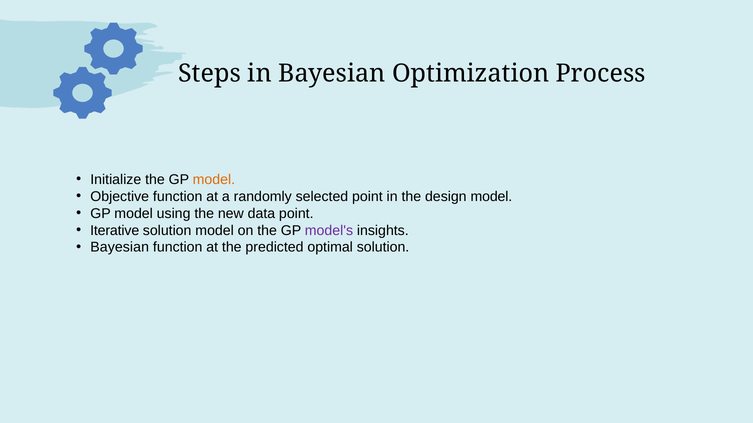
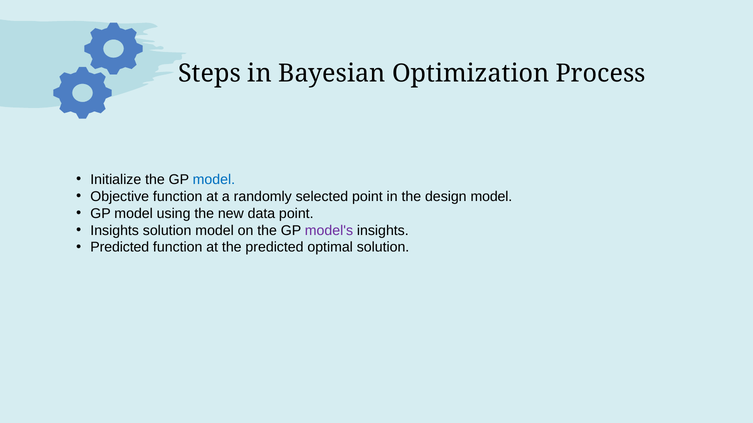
model colour: orange -> blue (214, 180)
Iterative: Iterative -> Insights (115, 231)
Bayesian: Bayesian -> Predicted (120, 248)
